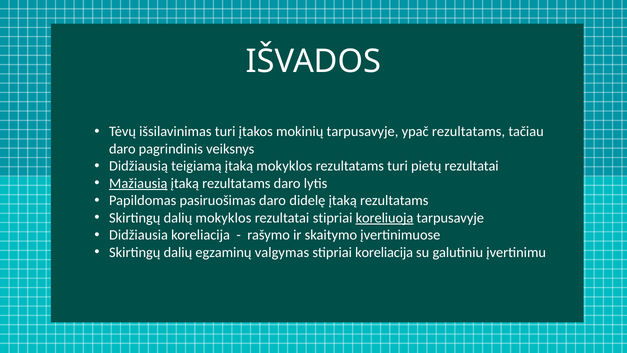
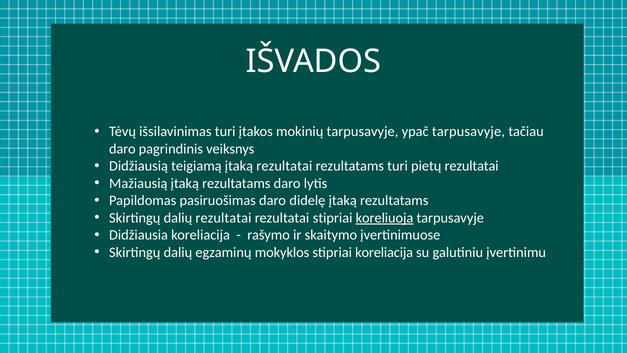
ypač rezultatams: rezultatams -> tarpusavyje (468, 132)
įtaką mokyklos: mokyklos -> rezultatai (284, 166)
Mažiausią underline: present -> none (138, 183)
dalių mokyklos: mokyklos -> rezultatai (223, 218)
valgymas: valgymas -> mokyklos (282, 252)
